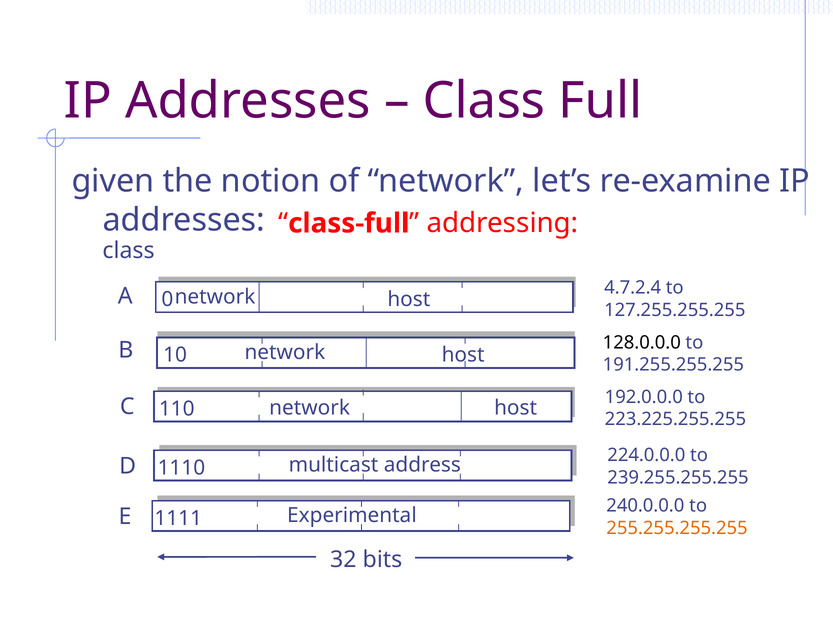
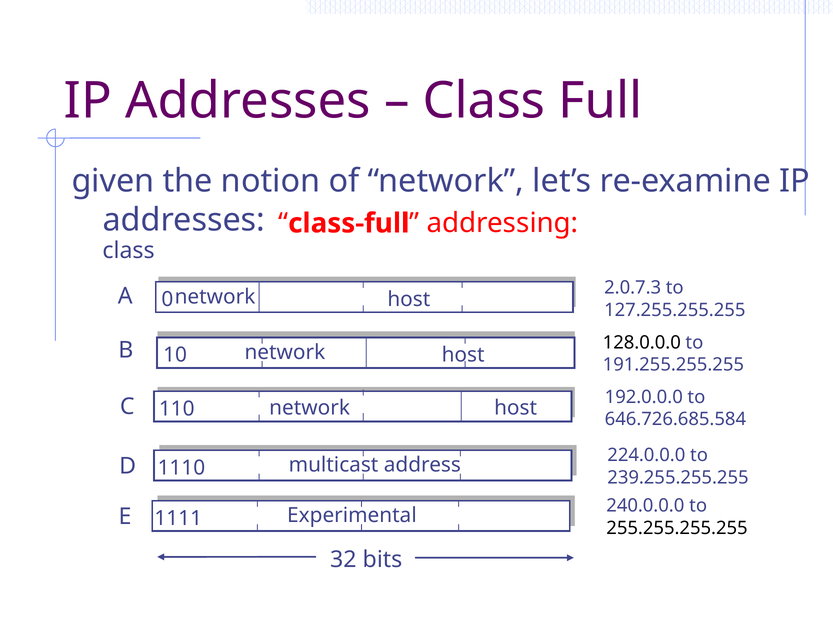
4.7.2.4: 4.7.2.4 -> 2.0.7.3 (633, 288)
223.225.255.255: 223.225.255.255 -> 646.726.685.584 (675, 419)
255.255.255.255 colour: orange -> black (677, 528)
